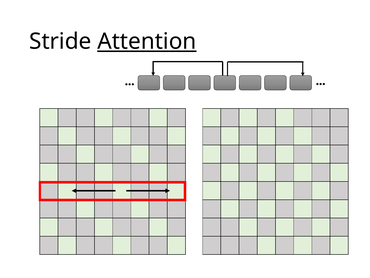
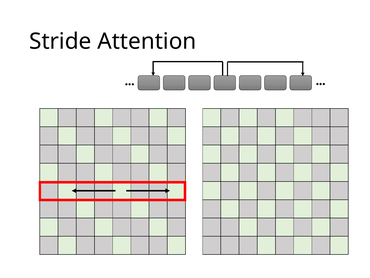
Attention underline: present -> none (147, 41)
